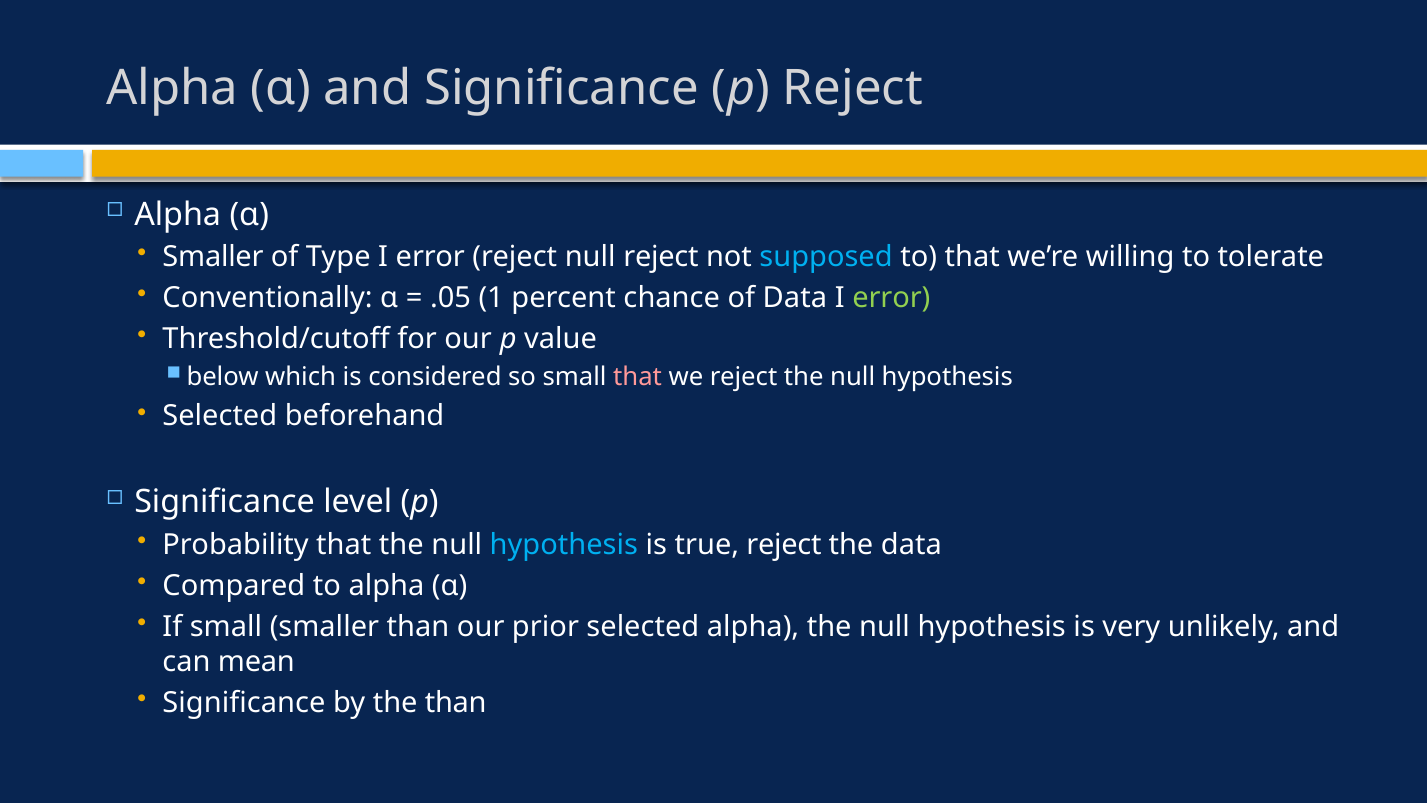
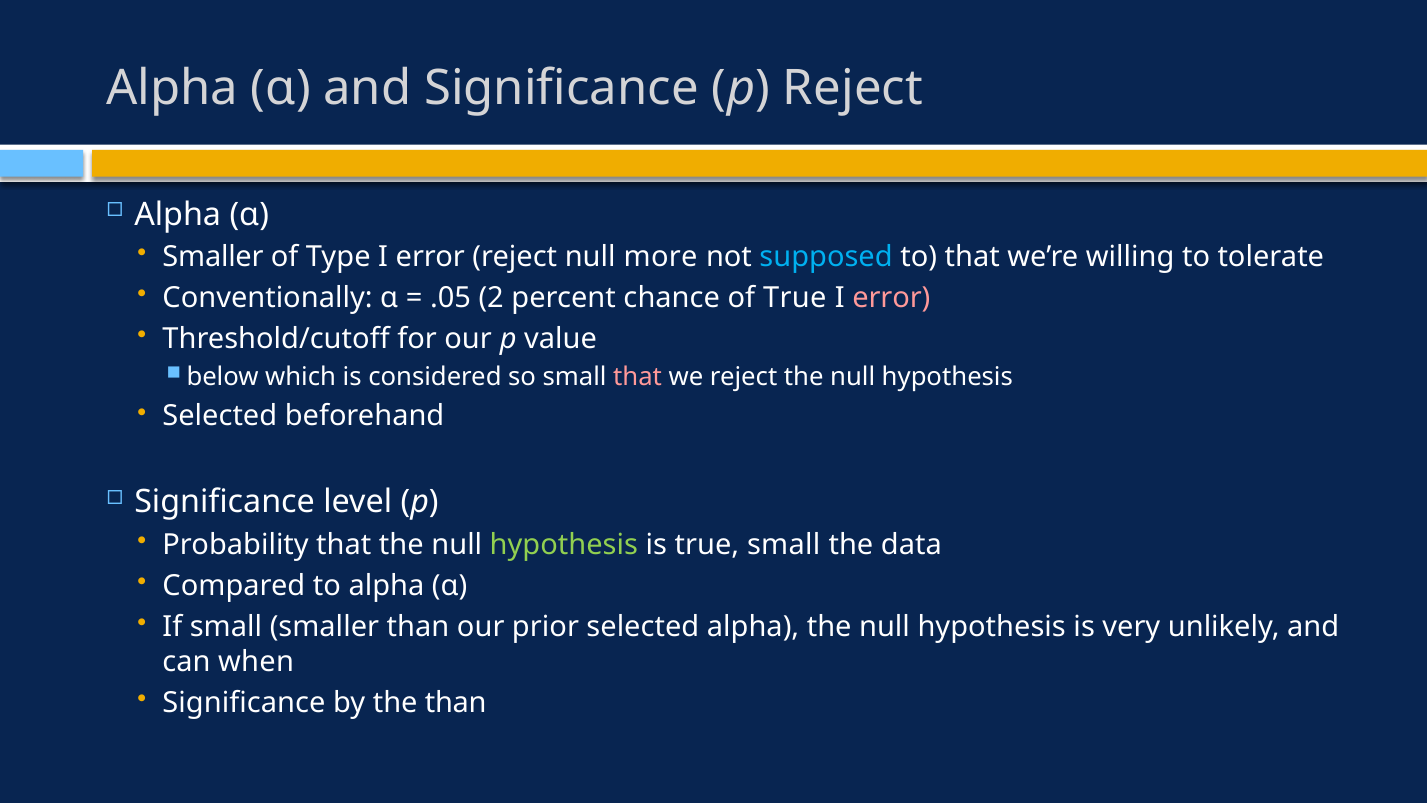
null reject: reject -> more (661, 257)
1: 1 -> 2 (491, 298)
of Data: Data -> True (795, 298)
error colour: light green -> pink (891, 298)
hypothesis colour: light blue -> light green (564, 545)
true reject: reject -> small (784, 545)
mean: mean -> when (256, 661)
